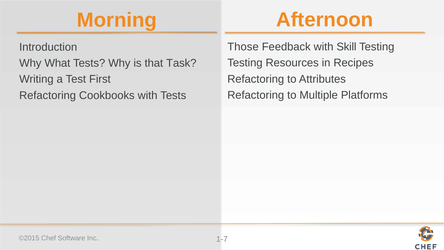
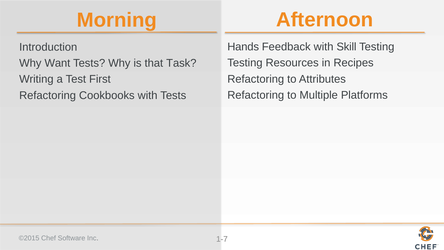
Those: Those -> Hands (243, 47)
What: What -> Want (57, 63)
